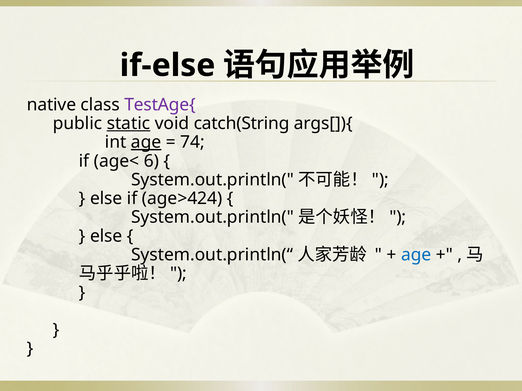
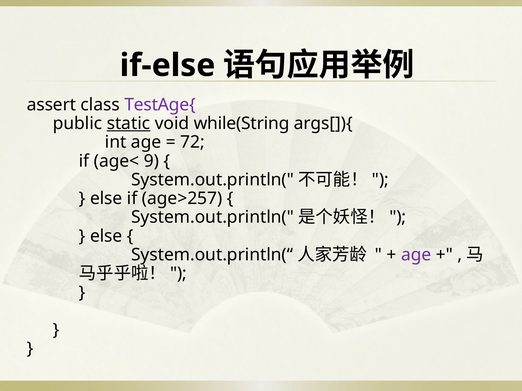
native: native -> assert (51, 105)
catch(String: catch(String -> while(String (242, 124)
age underline: present -> none (146, 142)
74: 74 -> 72 (193, 142)
6: 6 -> 9 (151, 161)
age>424: age>424 -> age>257 (182, 199)
age colour: blue -> purple (416, 255)
